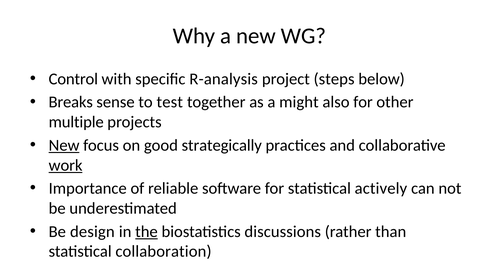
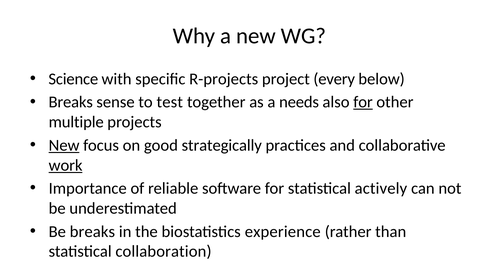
Control: Control -> Science (73, 79)
R-analysis: R-analysis -> R-projects (224, 79)
steps: steps -> every (334, 79)
might: might -> needs (299, 102)
for underline: none -> present (363, 102)
Be design: design -> breaks (92, 232)
the underline: present -> none (146, 232)
discussions: discussions -> experience (283, 232)
